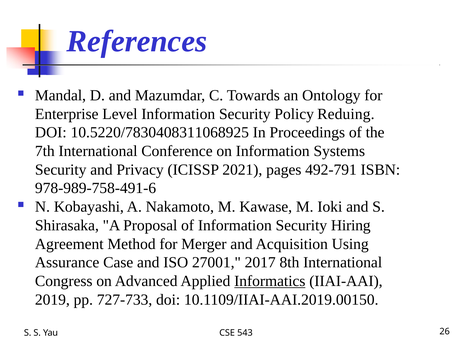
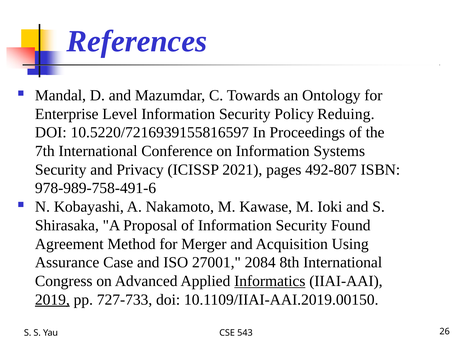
10.5220/7830408311068925: 10.5220/7830408311068925 -> 10.5220/7216939155816597 (160, 133)
492-791: 492-791 -> 492-807 (331, 170)
Hiring: Hiring -> Found (351, 225)
2017: 2017 -> 2084 (260, 262)
2019 underline: none -> present (52, 300)
